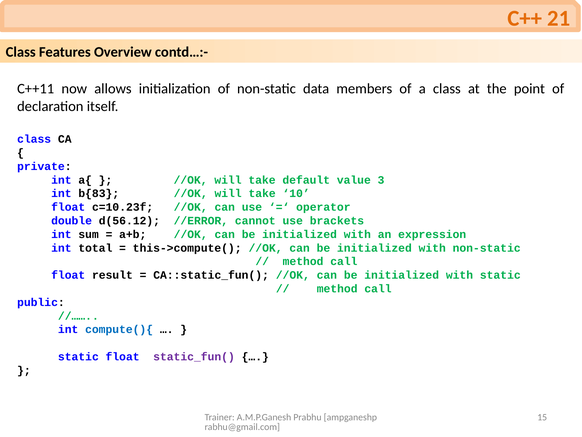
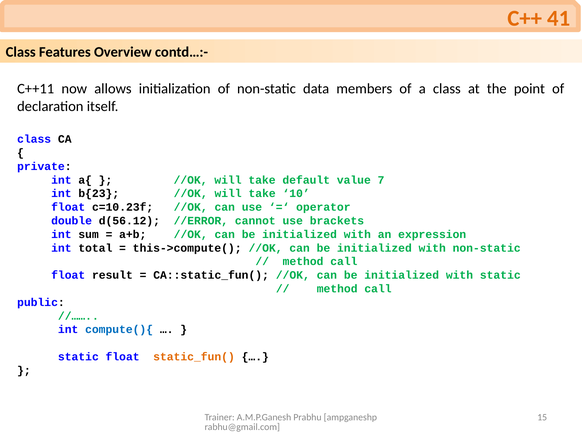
21: 21 -> 41 (559, 18)
3: 3 -> 7 (381, 180)
b{83: b{83 -> b{23 (99, 193)
static_fun( colour: purple -> orange (194, 356)
